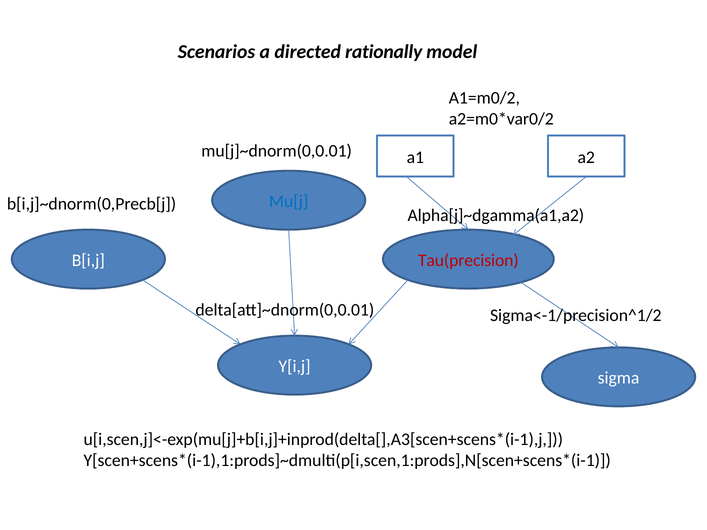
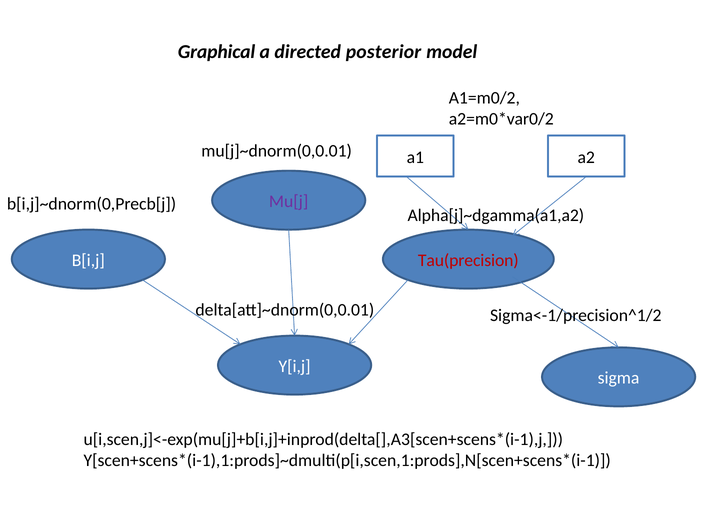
Scenarios: Scenarios -> Graphical (217, 52)
rationally: rationally -> posterior (384, 52)
Mu[j colour: blue -> purple (289, 202)
